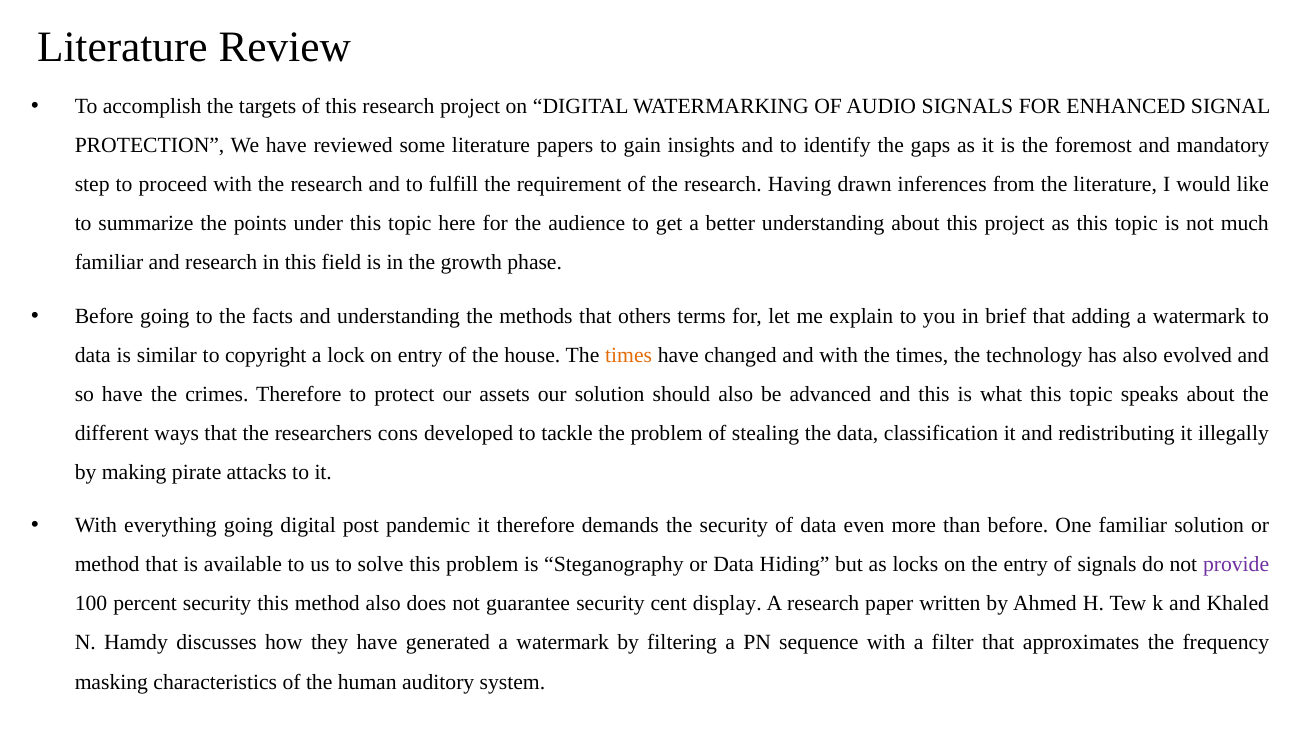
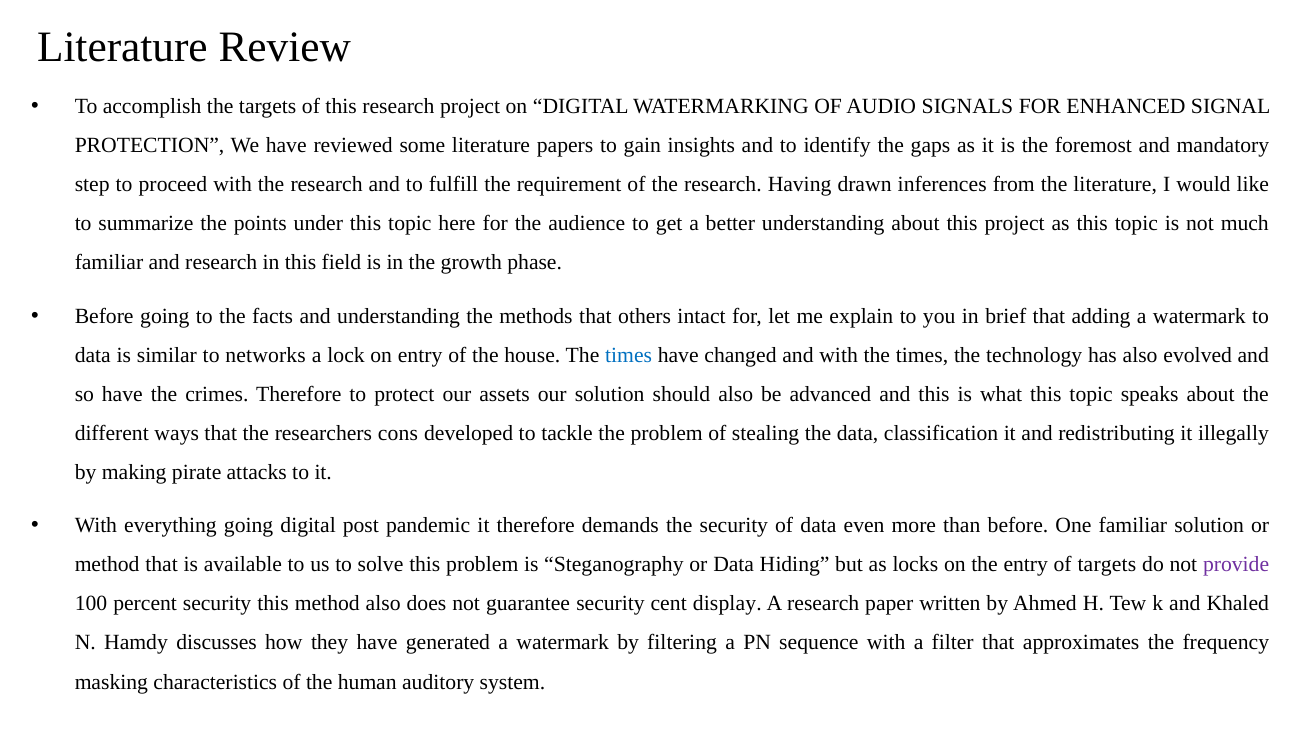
terms: terms -> intact (702, 316)
copyright: copyright -> networks (266, 355)
times colour: orange -> blue (629, 355)
of signals: signals -> targets (1107, 565)
